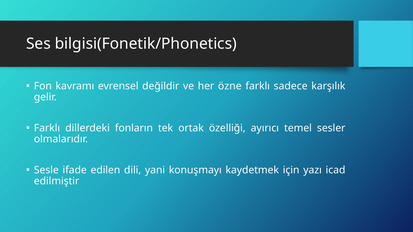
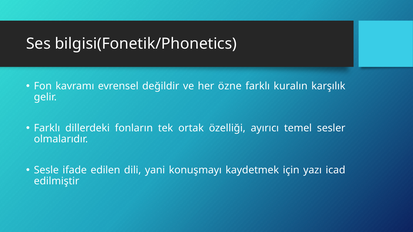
sadece: sadece -> kuralın (291, 86)
